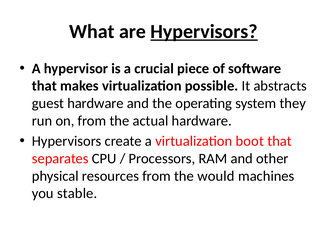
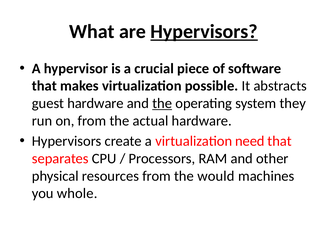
the underline: none -> present (162, 103)
boot: boot -> need (250, 141)
stable: stable -> whole (77, 194)
